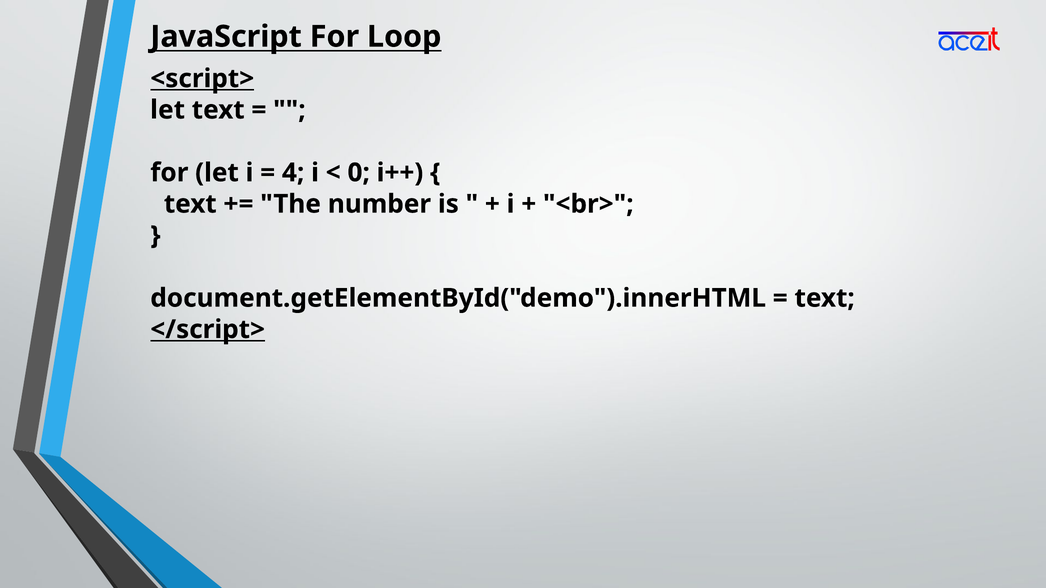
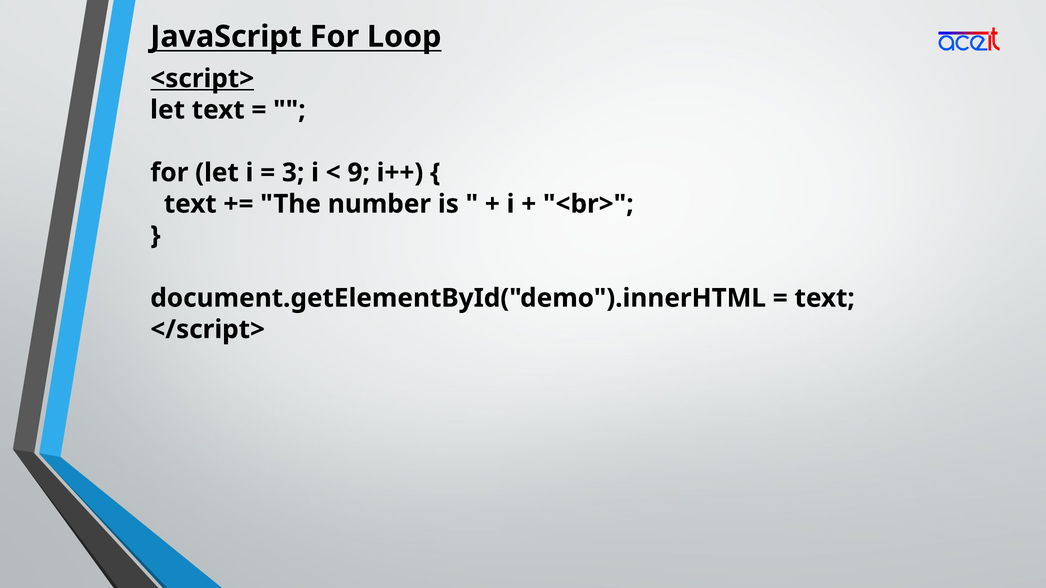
4: 4 -> 3 (293, 173)
0: 0 -> 9 (359, 173)
</script> underline: present -> none (208, 330)
